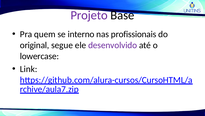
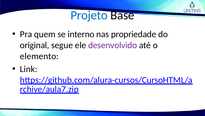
Projeto colour: purple -> blue (89, 15)
profissionais: profissionais -> propriedade (134, 34)
lowercase: lowercase -> elemento (39, 56)
